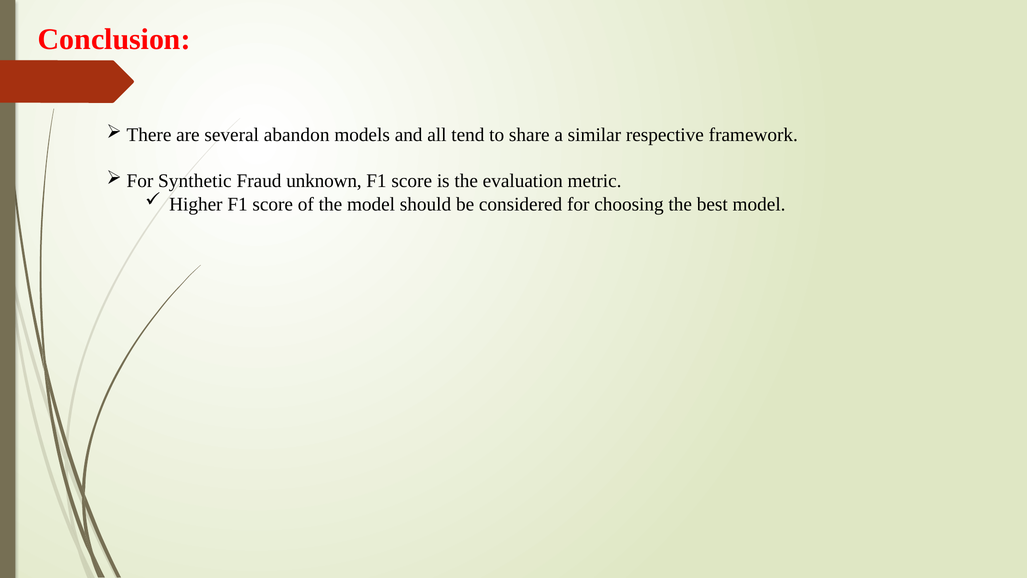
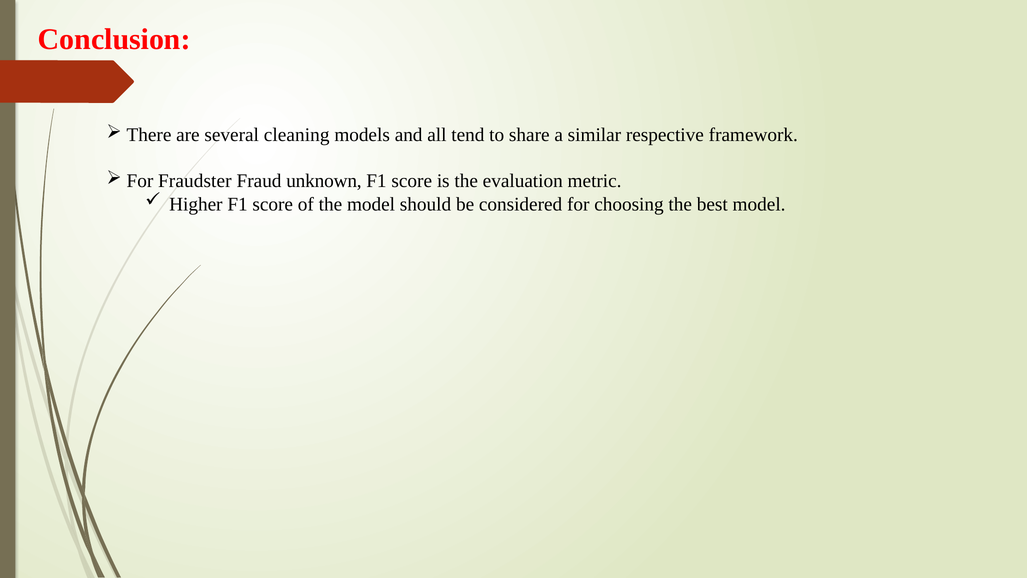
abandon: abandon -> cleaning (297, 135)
Synthetic: Synthetic -> Fraudster (195, 181)
